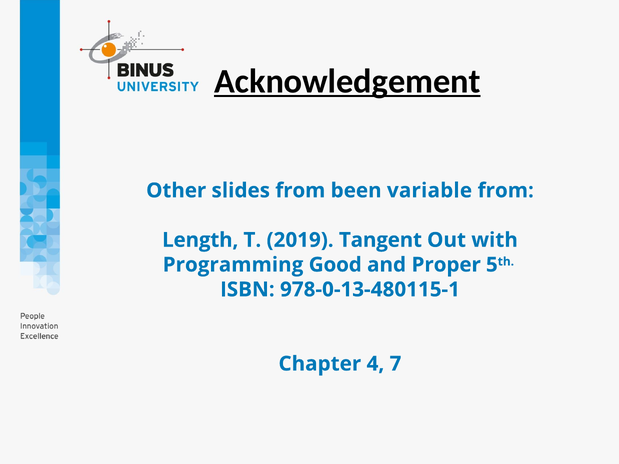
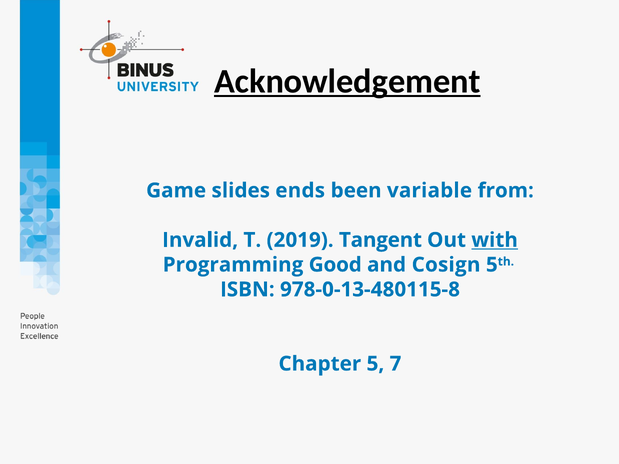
Other: Other -> Game (176, 191)
slides from: from -> ends (300, 191)
Length: Length -> Invalid (200, 240)
with underline: none -> present (495, 240)
Proper: Proper -> Cosign (446, 265)
978-0-13-480115-1: 978-0-13-480115-1 -> 978-0-13-480115-8 (370, 290)
4: 4 -> 5 (375, 364)
